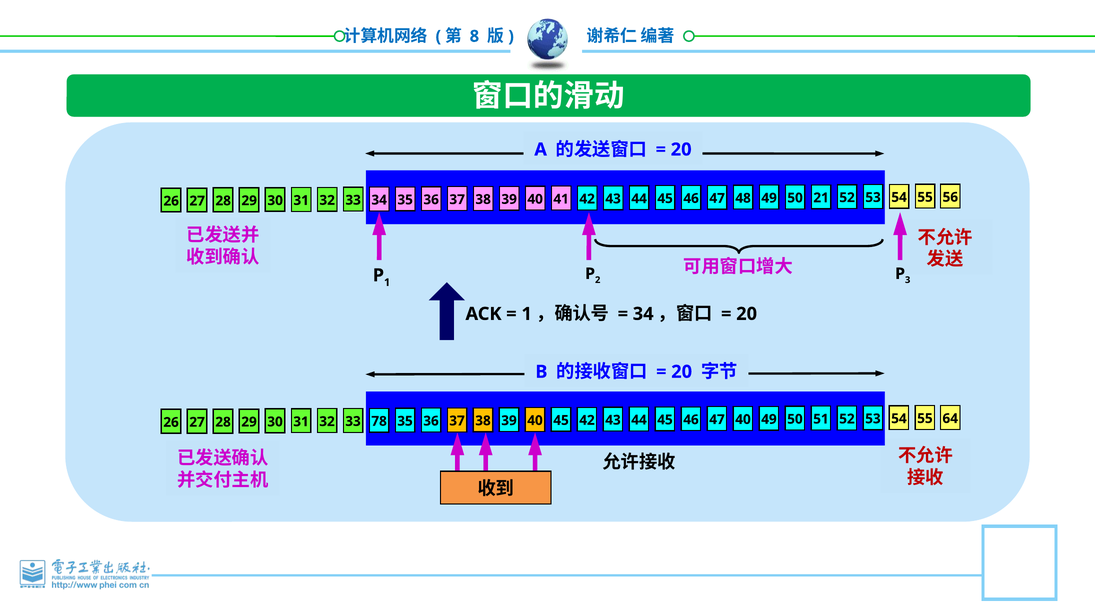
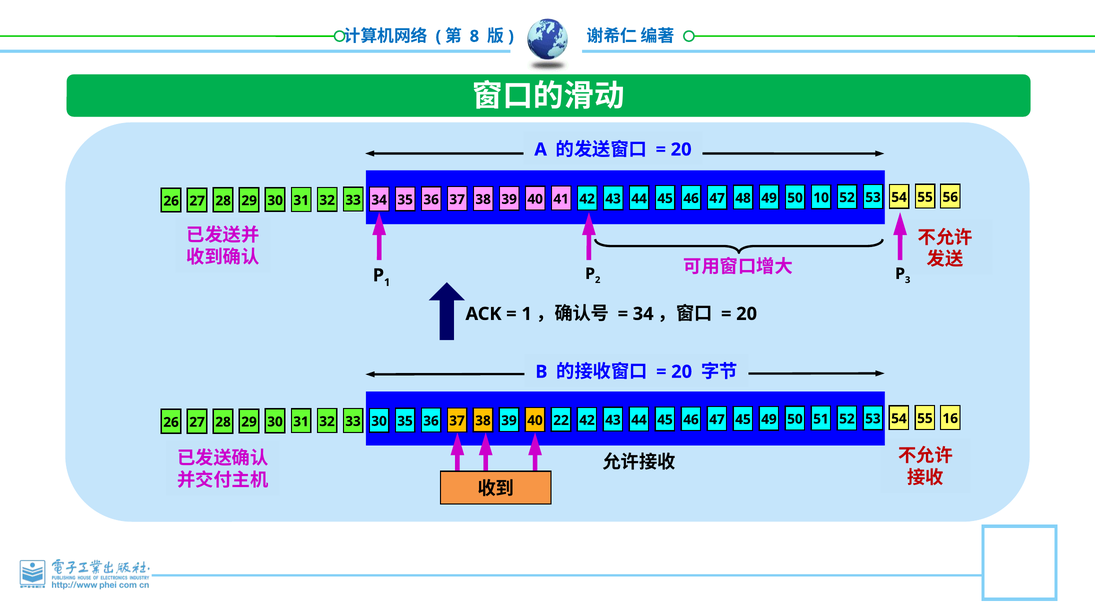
21: 21 -> 10 (821, 198)
33 78: 78 -> 30 (379, 421)
40 45: 45 -> 22 (561, 420)
47 40: 40 -> 45 (743, 419)
64: 64 -> 16 (950, 418)
